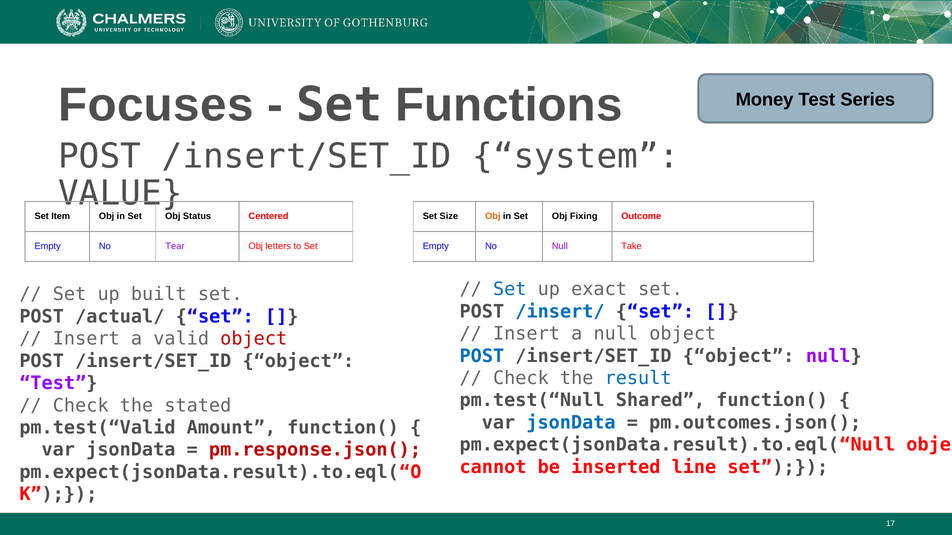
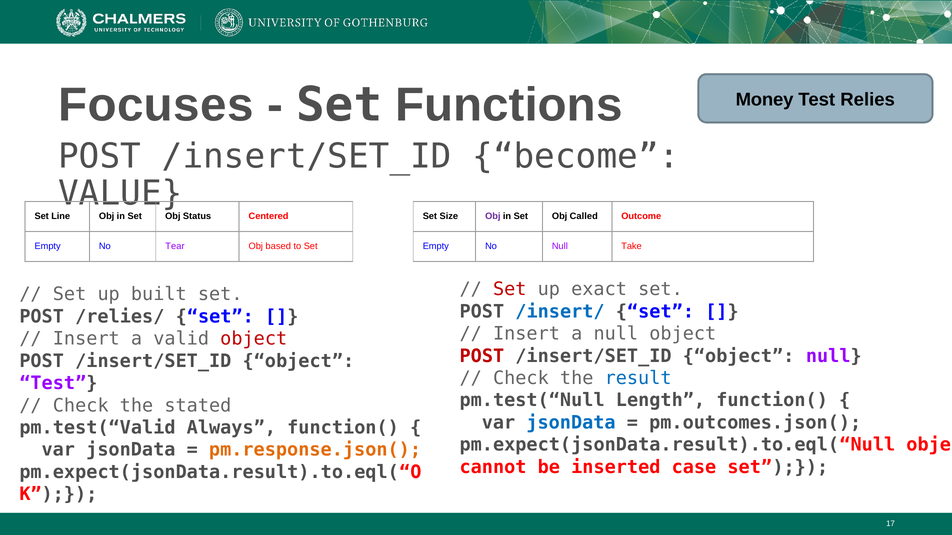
Series: Series -> Relies (868, 100)
system: system -> become (576, 157)
Item: Item -> Line (61, 216)
Obj colour: orange -> purple (493, 216)
Fixing: Fixing -> Called (584, 216)
letters: letters -> based (278, 246)
Set colour: blue -> red (510, 290)
/actual/: /actual/ -> /relies/ (120, 317)
POST colour: blue -> red (482, 356)
Shared: Shared -> Length (660, 401)
Amount: Amount -> Always (231, 428)
pm.response.json( colour: red -> orange (315, 450)
line: line -> case (694, 467)
